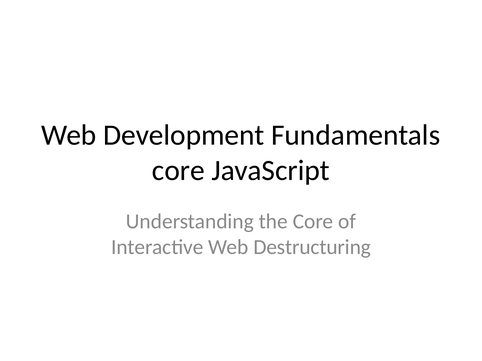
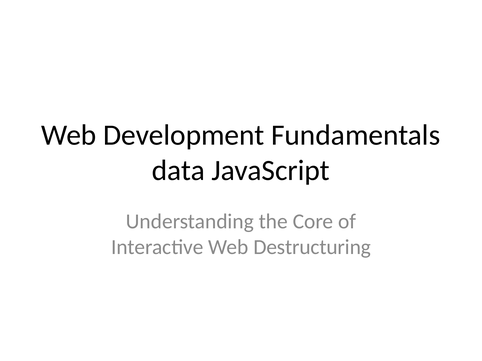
core: core -> data (178, 171)
